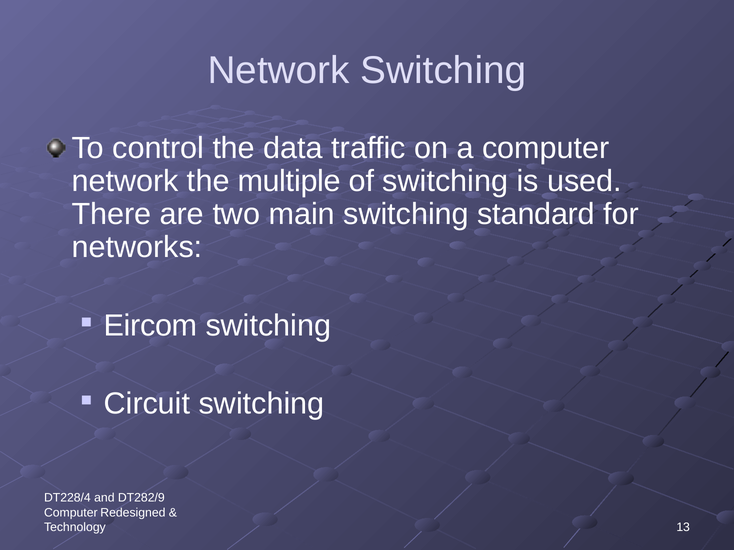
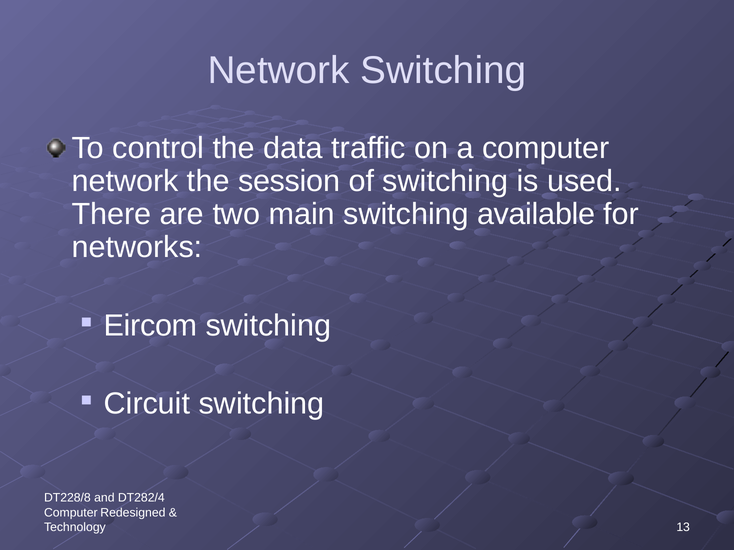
multiple: multiple -> session (289, 181)
standard: standard -> available (536, 215)
DT228/4: DT228/4 -> DT228/8 (67, 498)
DT282/9: DT282/9 -> DT282/4 (141, 498)
